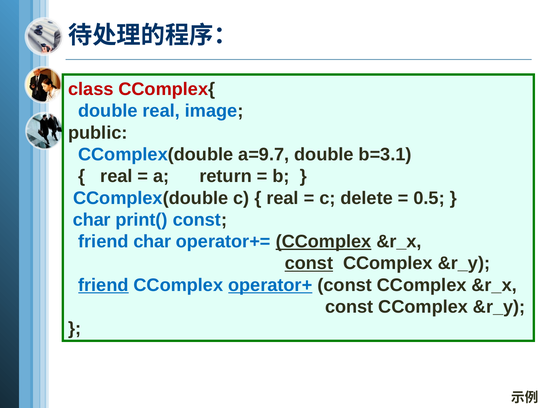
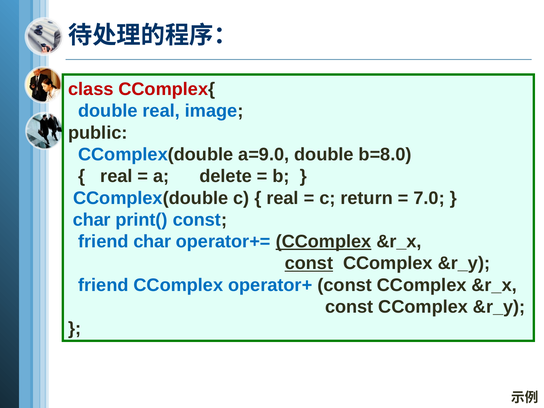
a=9.7: a=9.7 -> a=9.0 (264, 155)
b=3.1: b=3.1 -> b=8.0 (385, 155)
return: return -> delete (226, 176)
delete: delete -> return (367, 198)
0.5: 0.5 -> 7.0 (429, 198)
friend underline: present -> none (103, 285)
operator+ underline: present -> none (270, 285)
